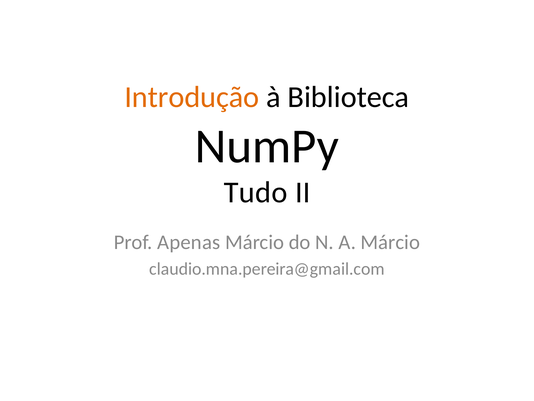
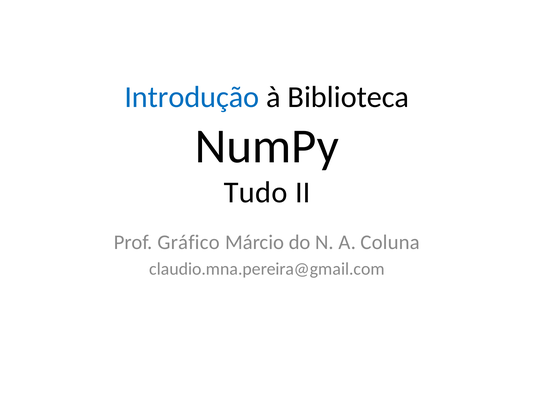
Introdução colour: orange -> blue (192, 97)
Apenas: Apenas -> Gráfico (189, 242)
A Márcio: Márcio -> Coluna (390, 242)
